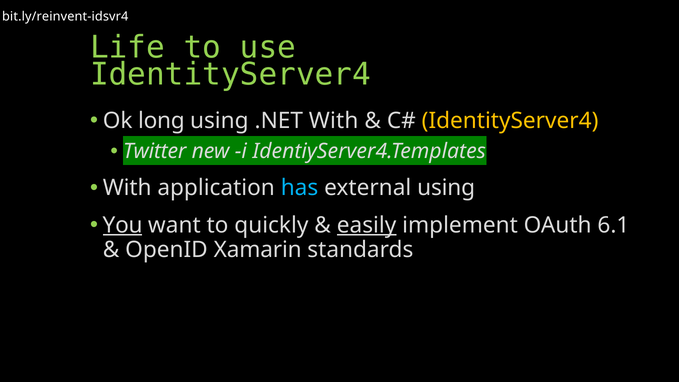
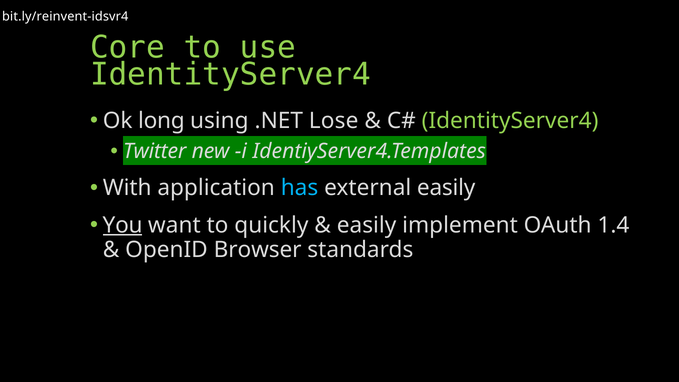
Life: Life -> Core (127, 48)
.NET With: With -> Lose (334, 121)
IdentityServer4 colour: yellow -> light green (510, 121)
external using: using -> easily (446, 188)
easily underline: present -> none (367, 225)
6.1: 6.1 -> 1.4 (613, 225)
Xamarin: Xamarin -> Browser (258, 250)
